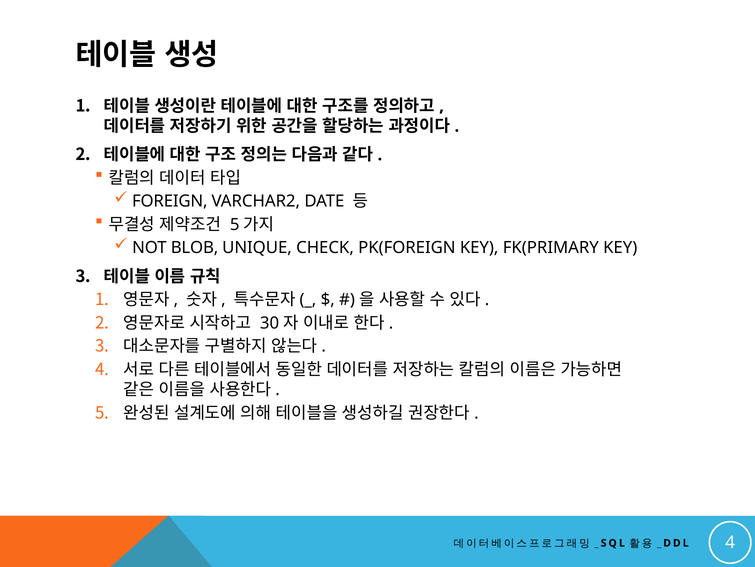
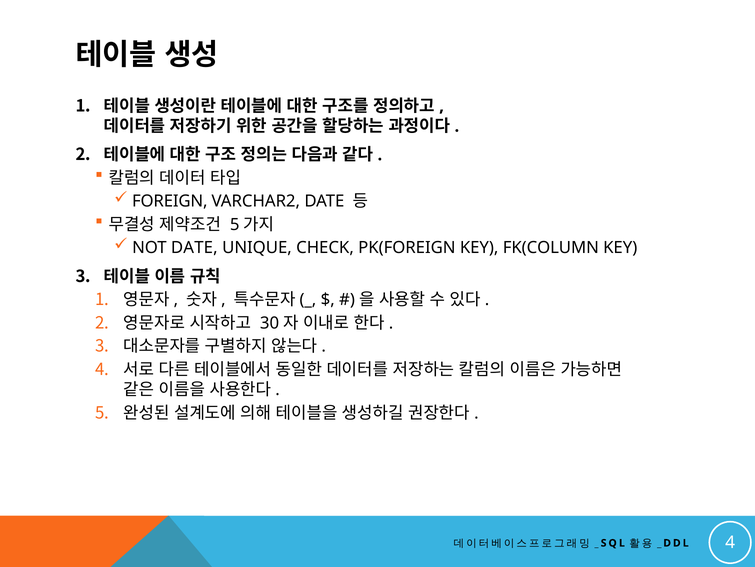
NOT BLOB: BLOB -> DATE (194, 248)
FK(PRIMARY: FK(PRIMARY -> FK(COLUMN (551, 248)
